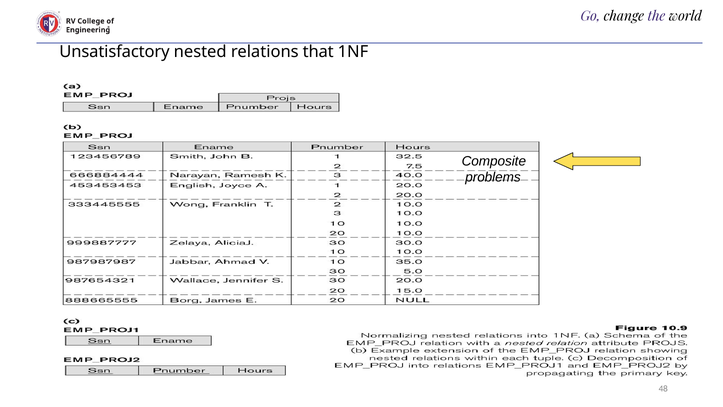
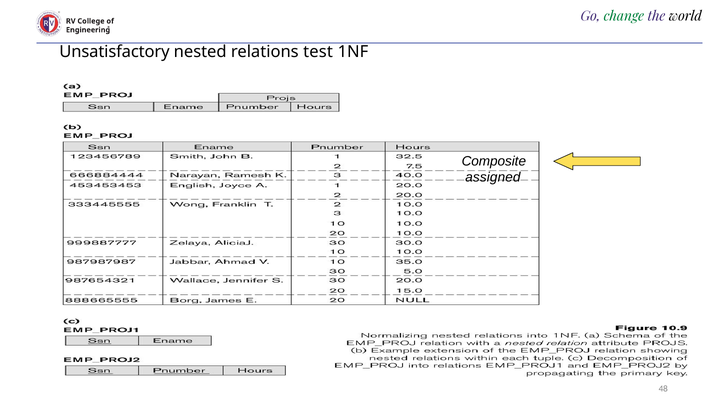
change colour: black -> green (624, 16)
that: that -> test (318, 52)
problems: problems -> assigned (493, 177)
